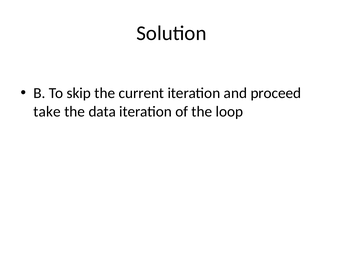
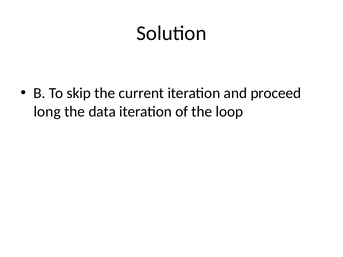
take: take -> long (47, 112)
